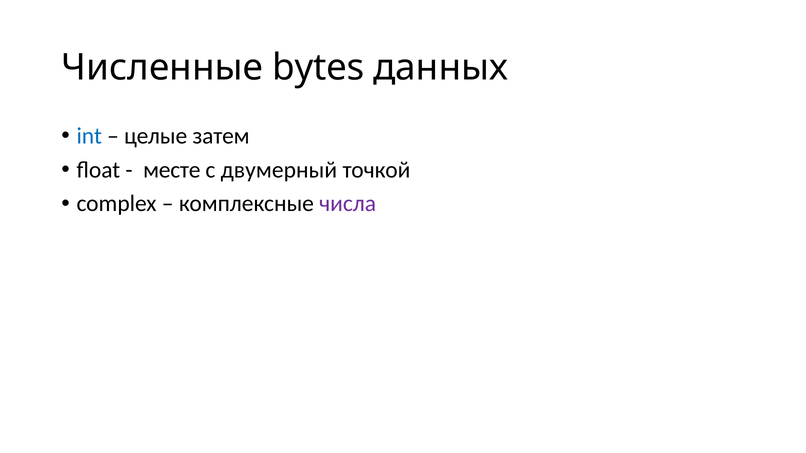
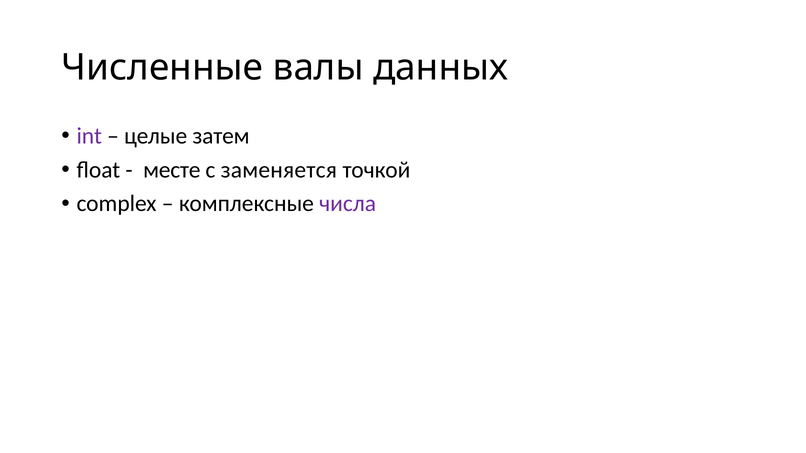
bytes: bytes -> валы (318, 68)
int colour: blue -> purple (89, 136)
двумерный: двумерный -> заменяется (279, 170)
